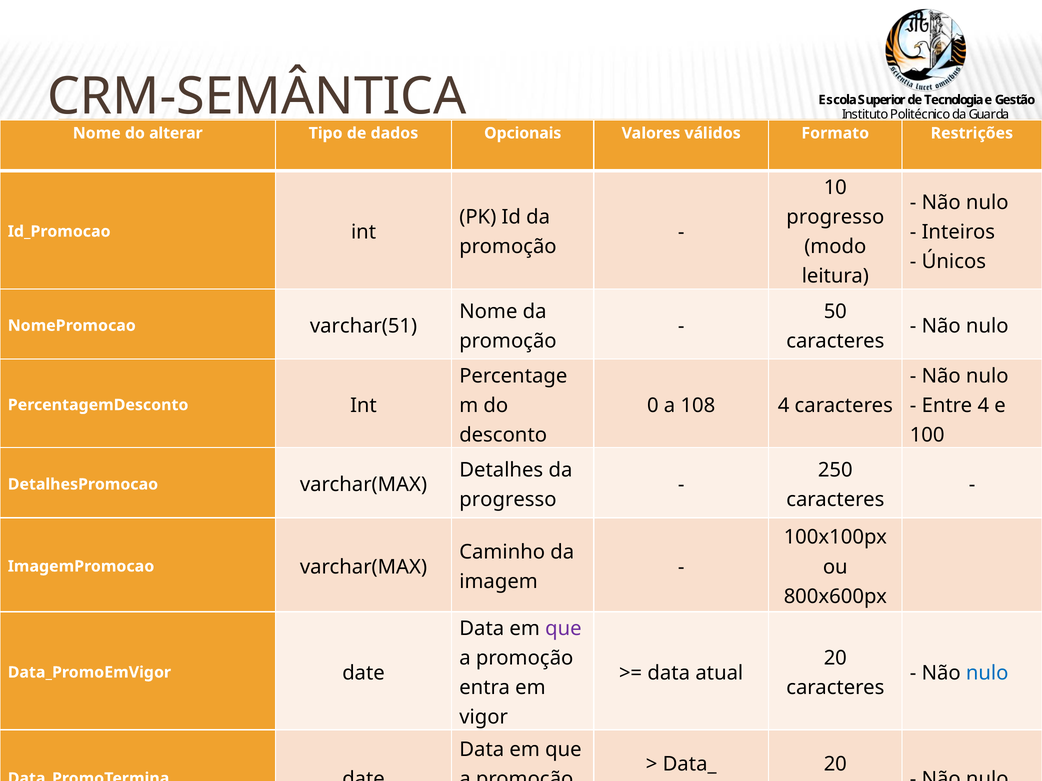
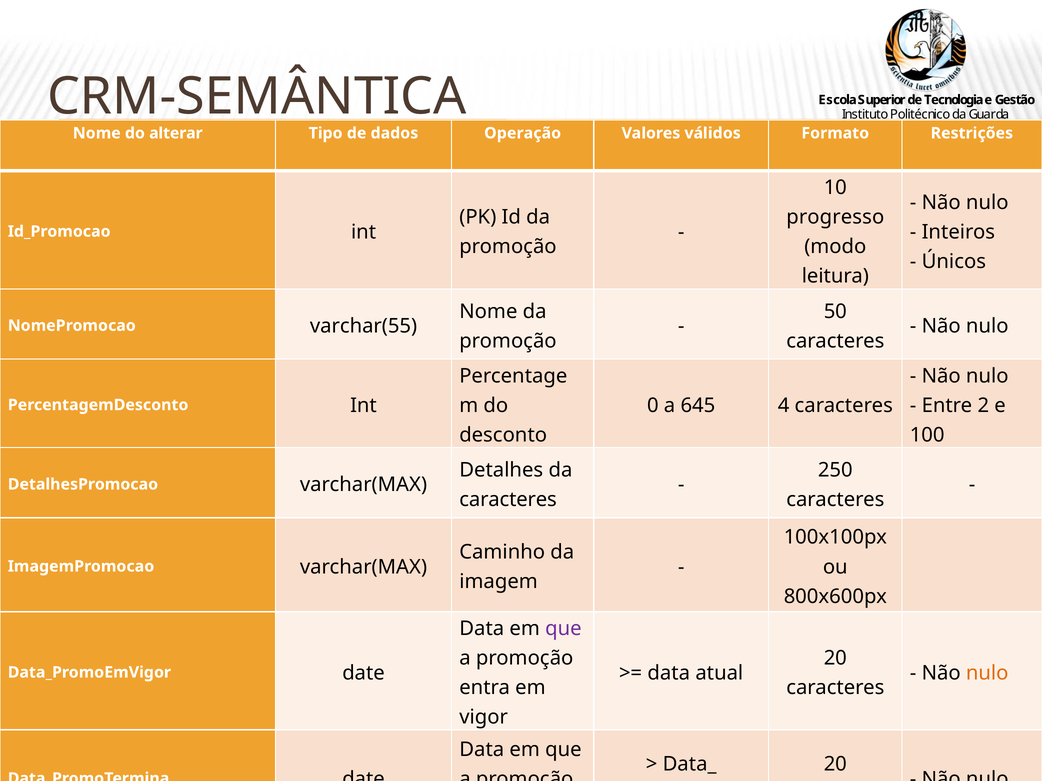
Opcionais: Opcionais -> Operação (523, 133)
varchar(51: varchar(51 -> varchar(55 (364, 326)
108: 108 -> 645 (698, 406)
Entre 4: 4 -> 2 (983, 406)
progresso: progresso -> caracteres (508, 500)
nulo colour: blue -> orange (987, 673)
